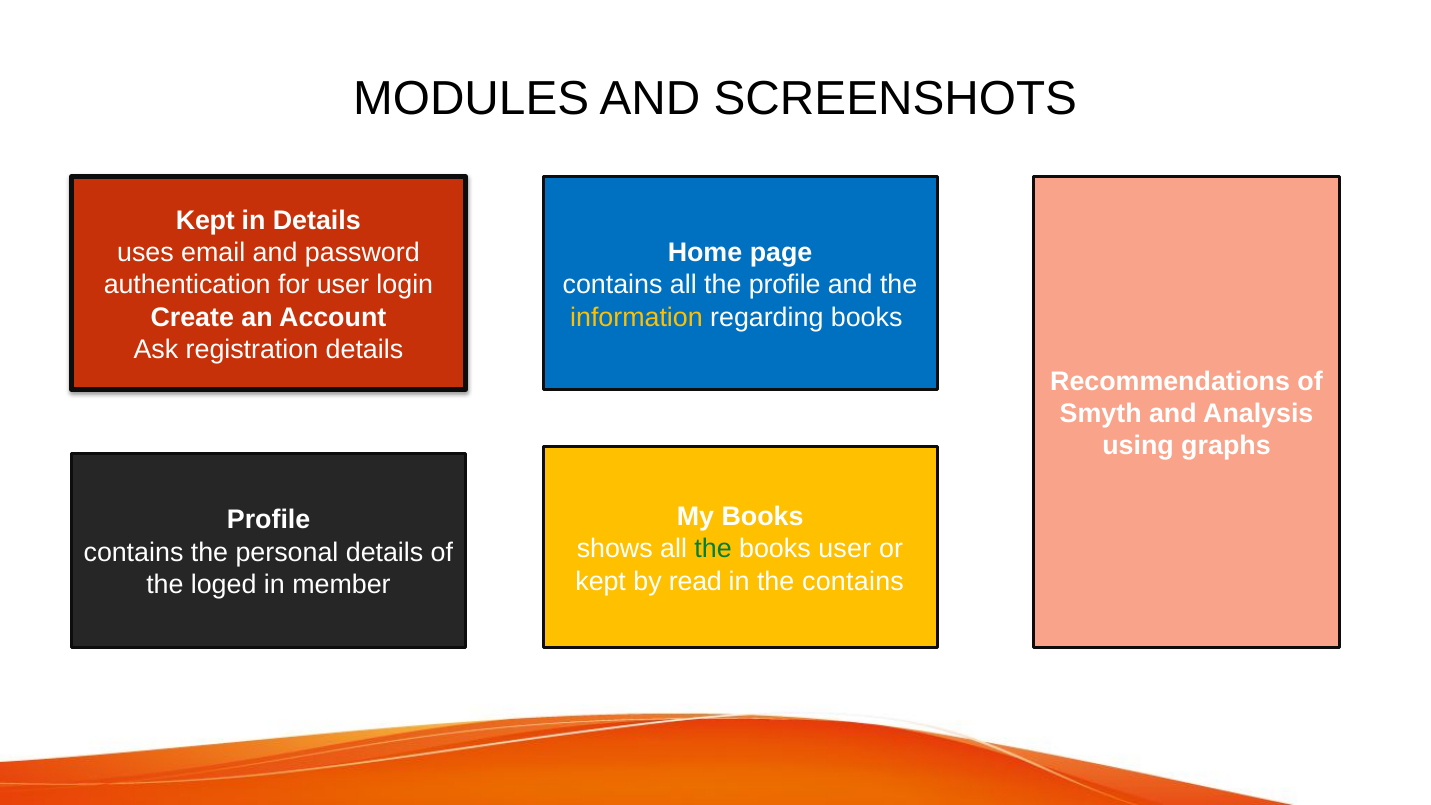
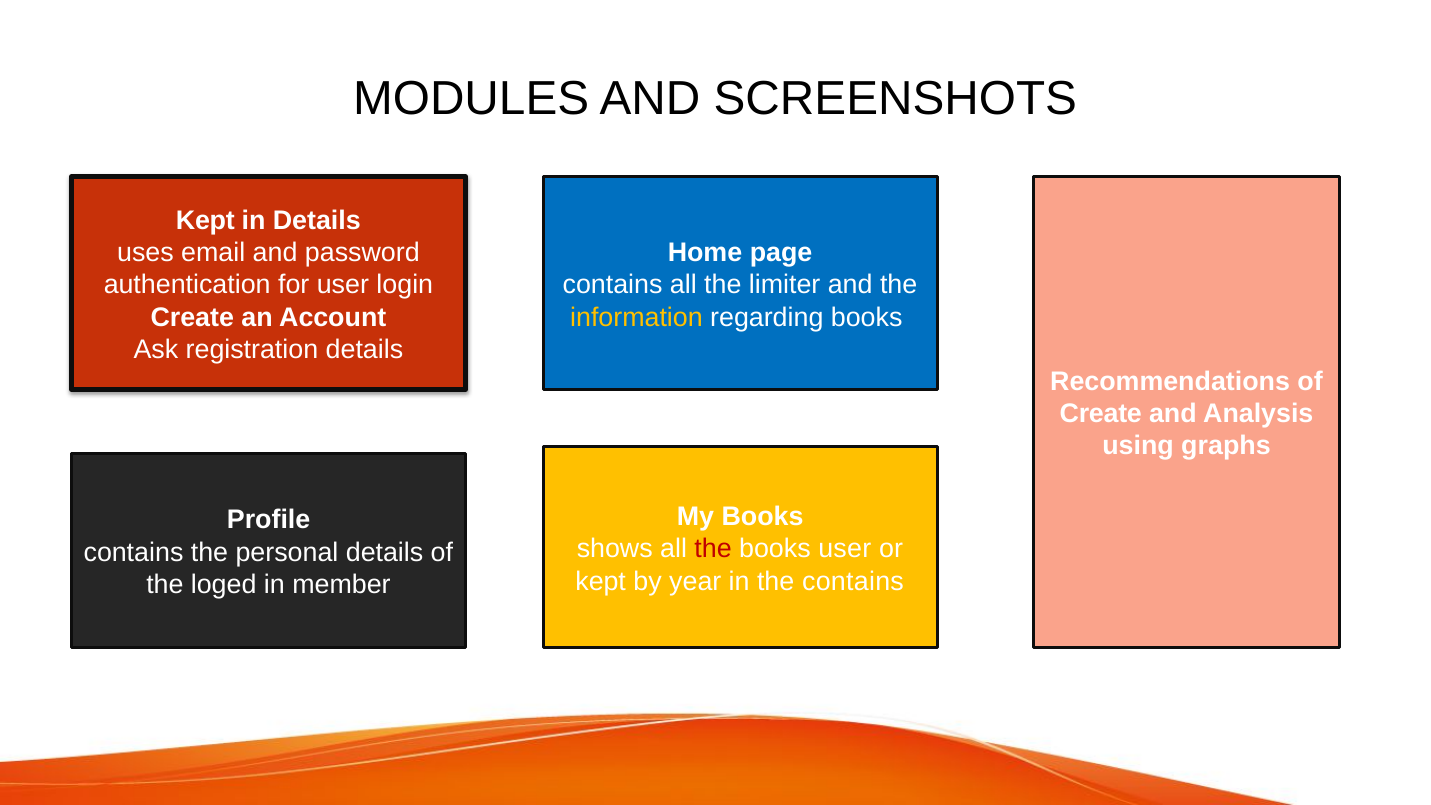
the profile: profile -> limiter (785, 285)
Smyth: Smyth -> Create (1101, 414)
the colour: green -> red (713, 549)
read: read -> year (695, 581)
